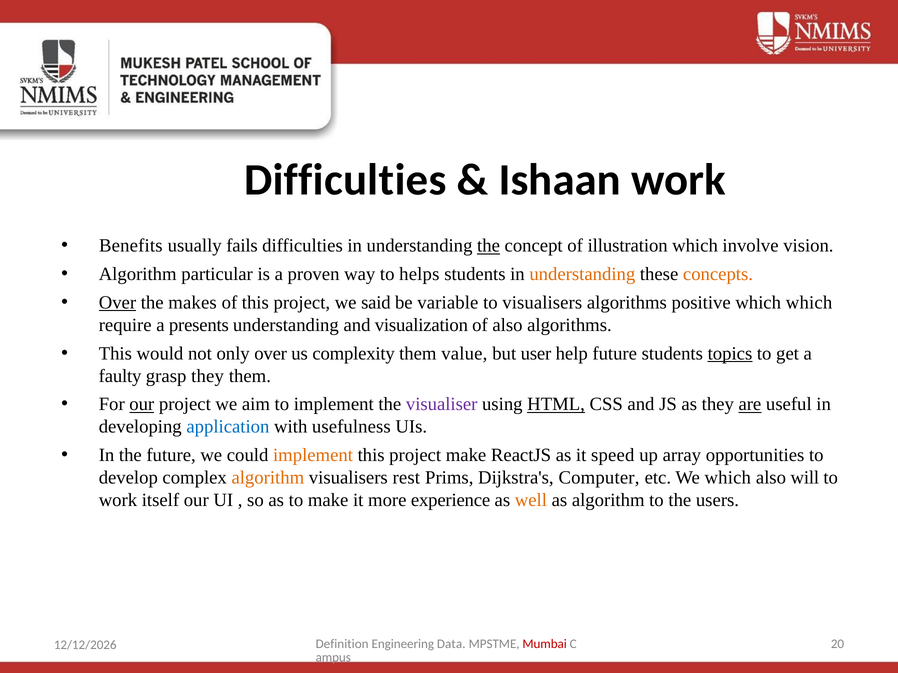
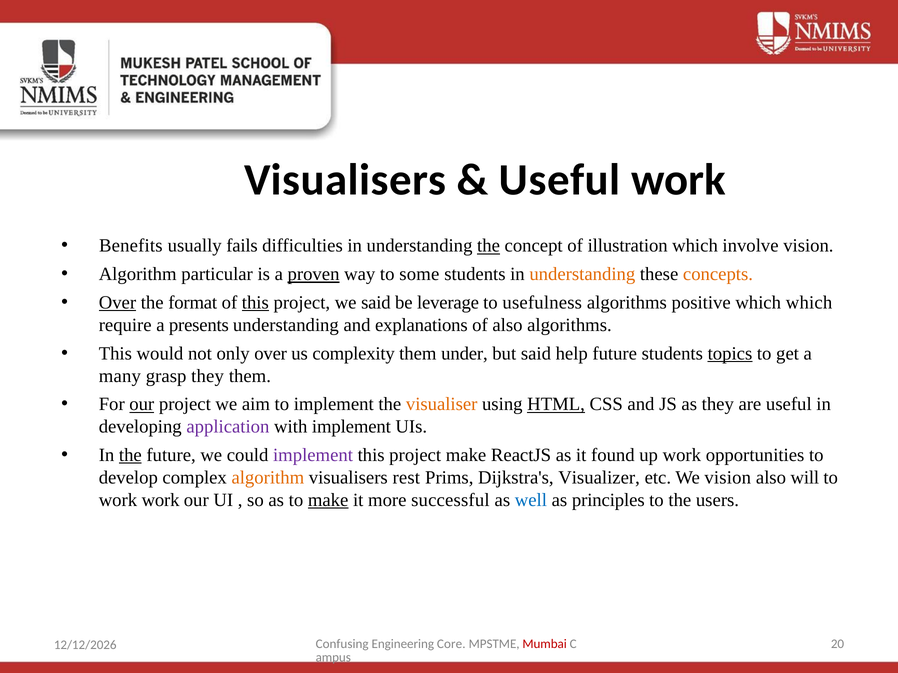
Difficulties: Difficulties -> Visualisers (345, 180)
Ishaan: Ishaan -> Useful (560, 180)
proven underline: none -> present (314, 274)
helps: helps -> some (419, 274)
makes: makes -> format (193, 303)
this underline: none -> present (255, 303)
variable: variable -> leverage (448, 303)
to visualisers: visualisers -> usefulness (542, 303)
visualization: visualization -> explanations (421, 325)
value: value -> under (464, 354)
but user: user -> said (536, 354)
faulty: faulty -> many (120, 376)
visualiser colour: purple -> orange (442, 405)
are underline: present -> none (750, 405)
application colour: blue -> purple (228, 427)
with usefulness: usefulness -> implement (351, 427)
the underline: none -> present (130, 455)
implement colour: orange -> purple (313, 455)
speed: speed -> found (613, 455)
up array: array -> work (682, 455)
Computer: Computer -> Visualizer (599, 478)
We which: which -> vision (728, 478)
work itself: itself -> work (161, 500)
make underline: none -> present (328, 500)
experience: experience -> successful (450, 500)
well colour: orange -> blue (531, 500)
as algorithm: algorithm -> principles (608, 500)
Definition: Definition -> Confusing (342, 645)
Data: Data -> Core (451, 645)
